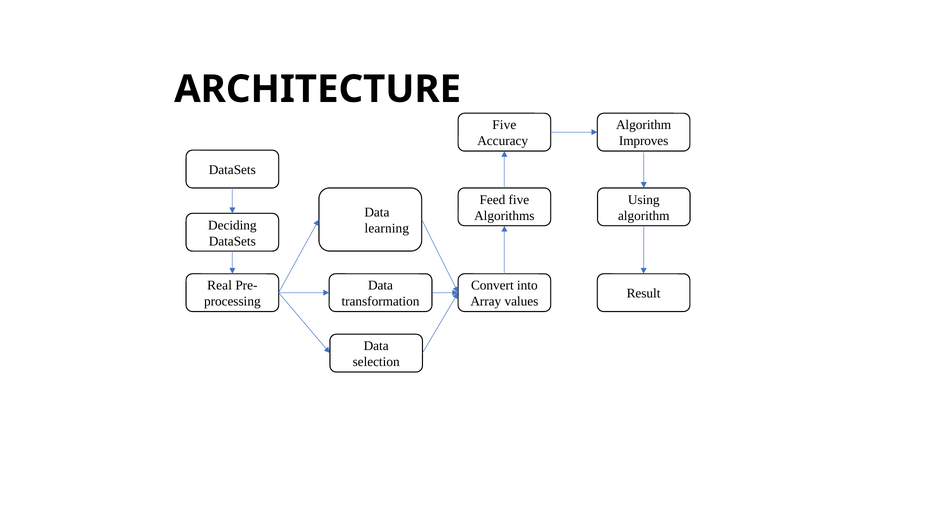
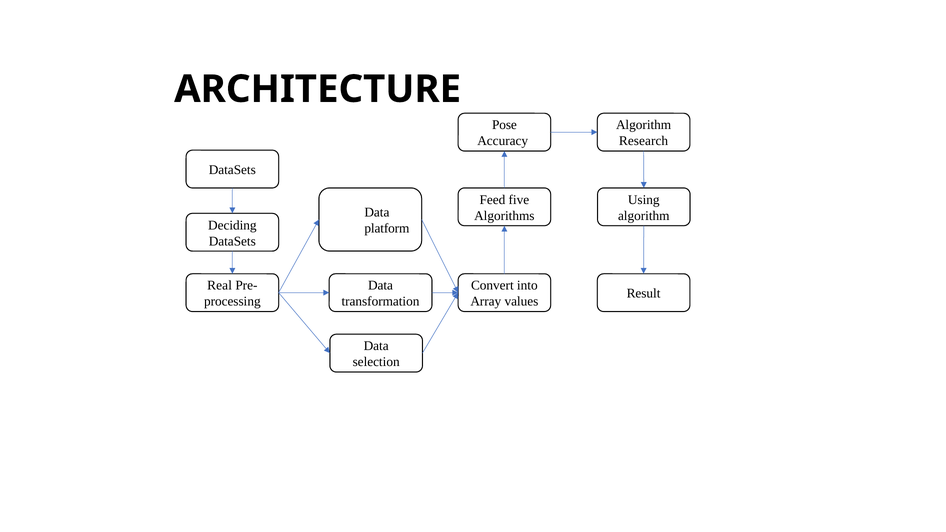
Five: Five -> Pose (504, 125)
Improves: Improves -> Research (644, 141)
learning: learning -> platform (387, 228)
